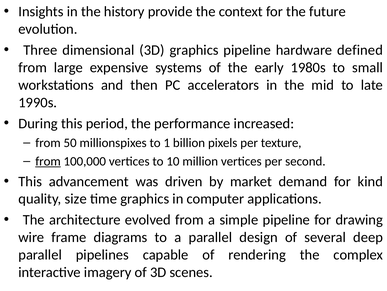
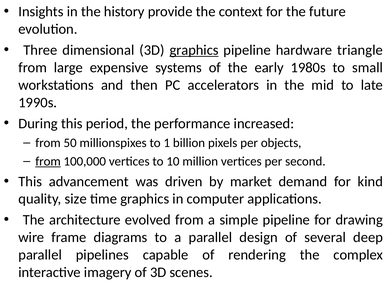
graphics underline: none -> present (194, 50)
defined: defined -> triangle (360, 50)
texture: texture -> objects (281, 142)
